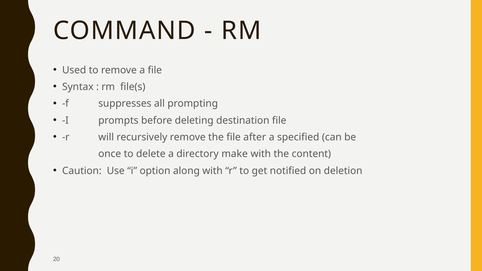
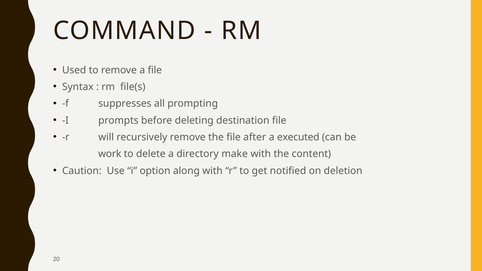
specified: specified -> executed (298, 137)
once: once -> work (110, 154)
